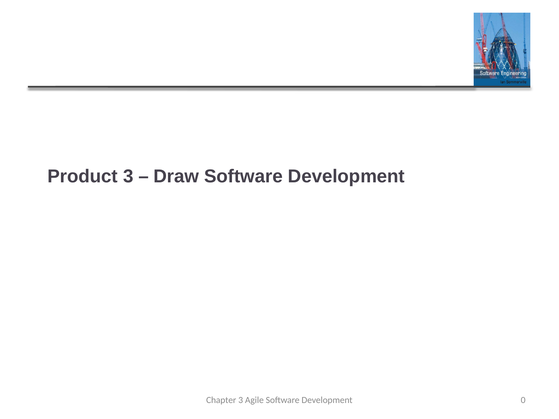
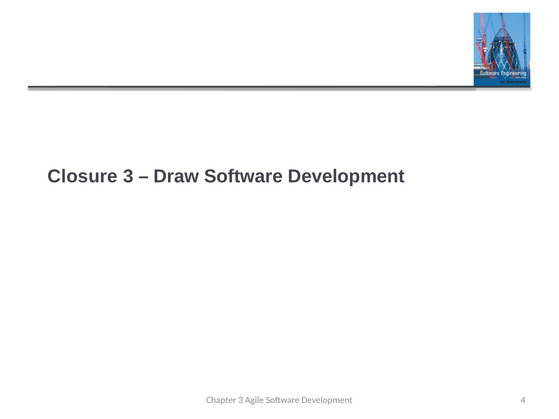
Product: Product -> Closure (83, 176)
0: 0 -> 4 (523, 400)
